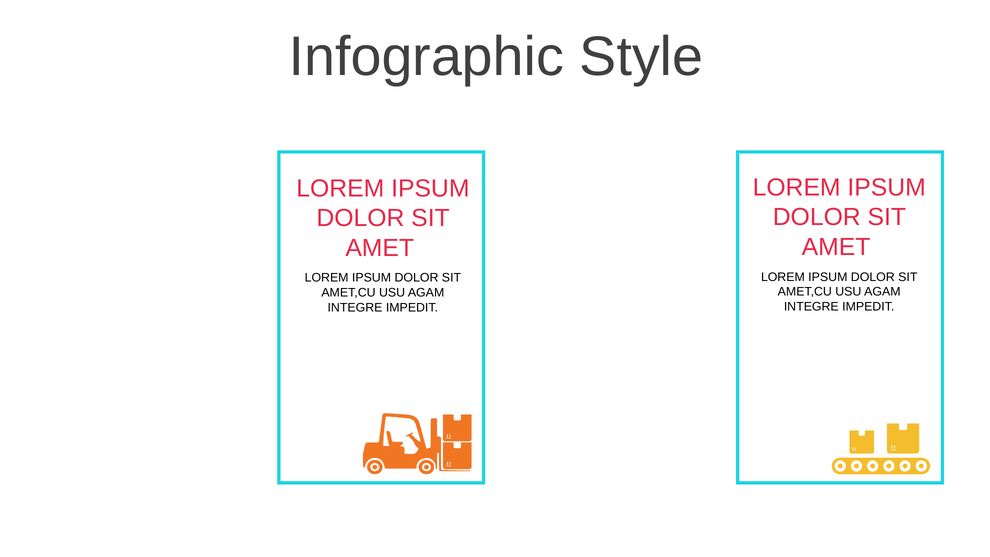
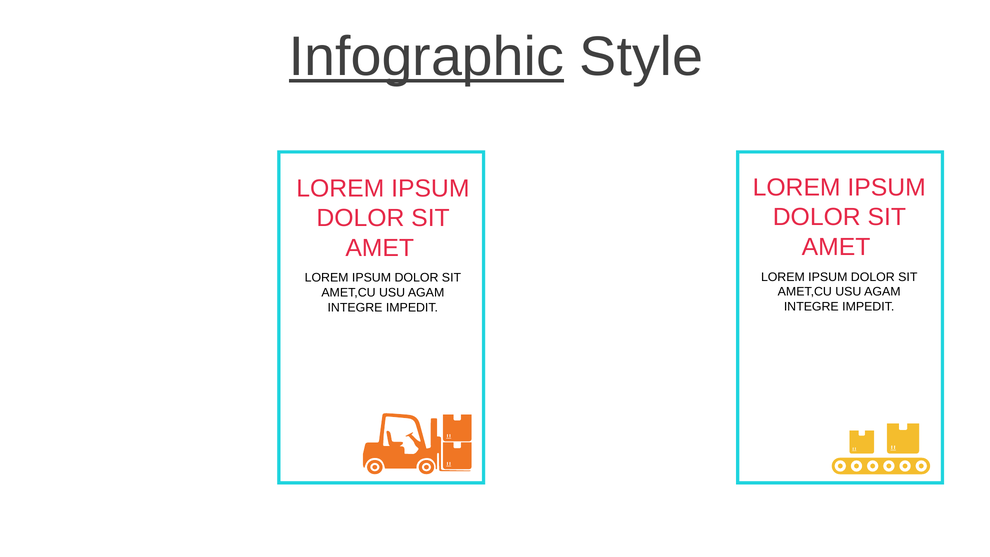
Infographic underline: none -> present (426, 57)
